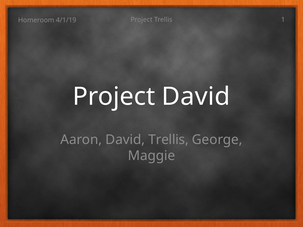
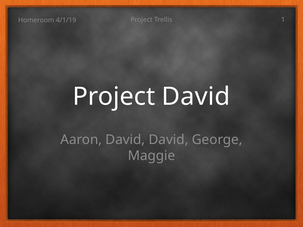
David Trellis: Trellis -> David (168, 140)
